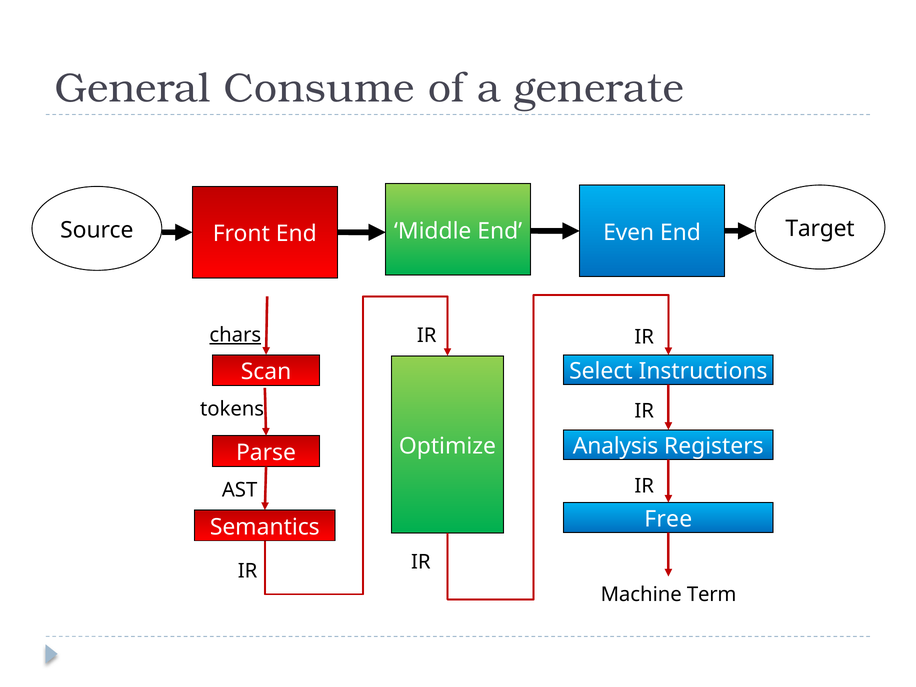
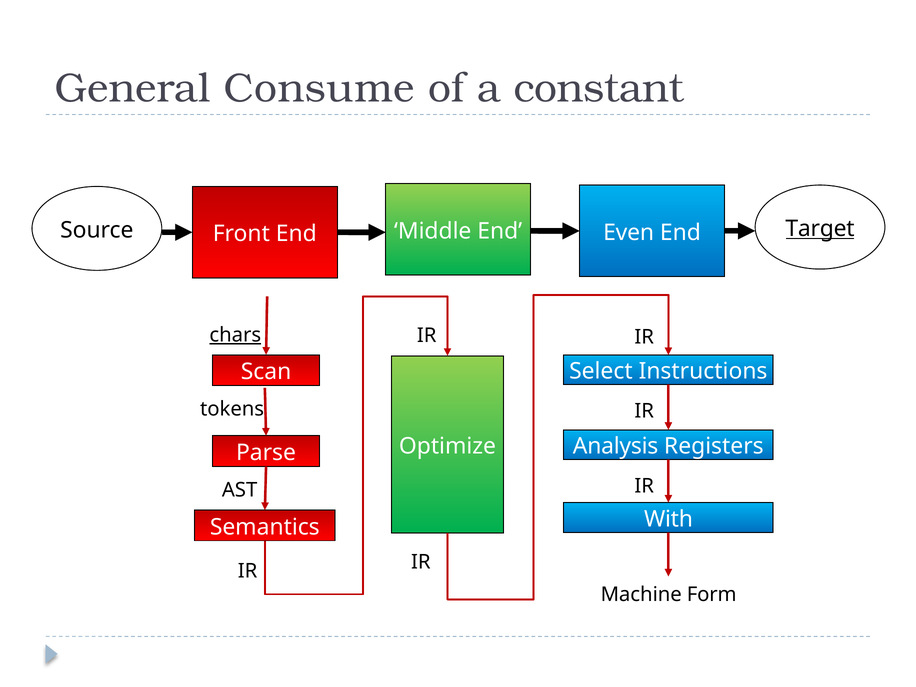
generate: generate -> constant (599, 88)
Target underline: none -> present (820, 229)
Free: Free -> With (668, 519)
Term: Term -> Form (712, 595)
